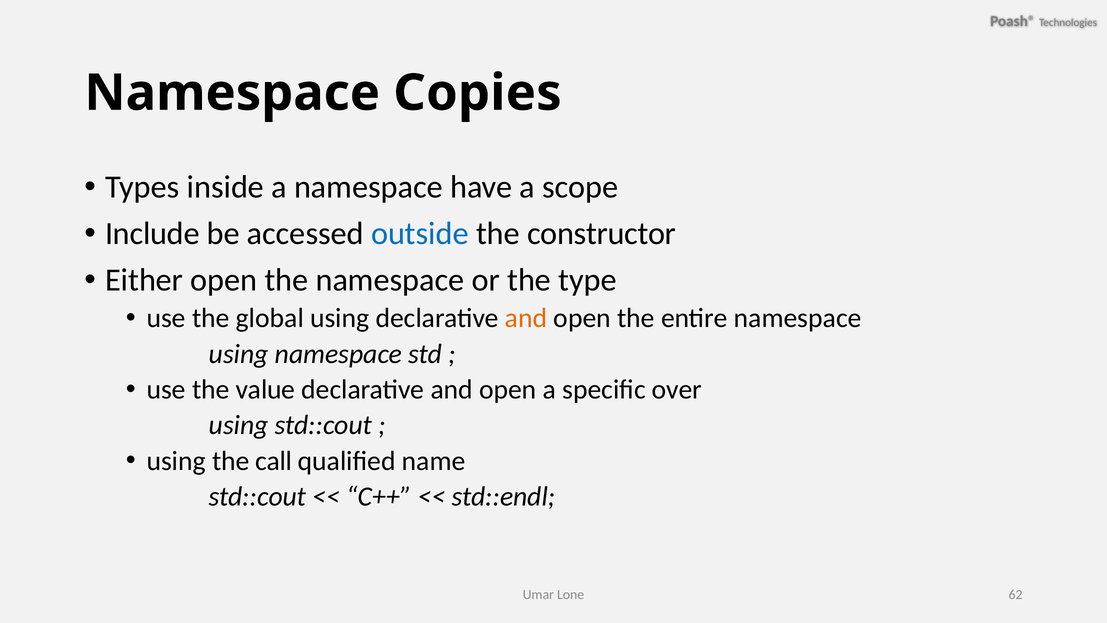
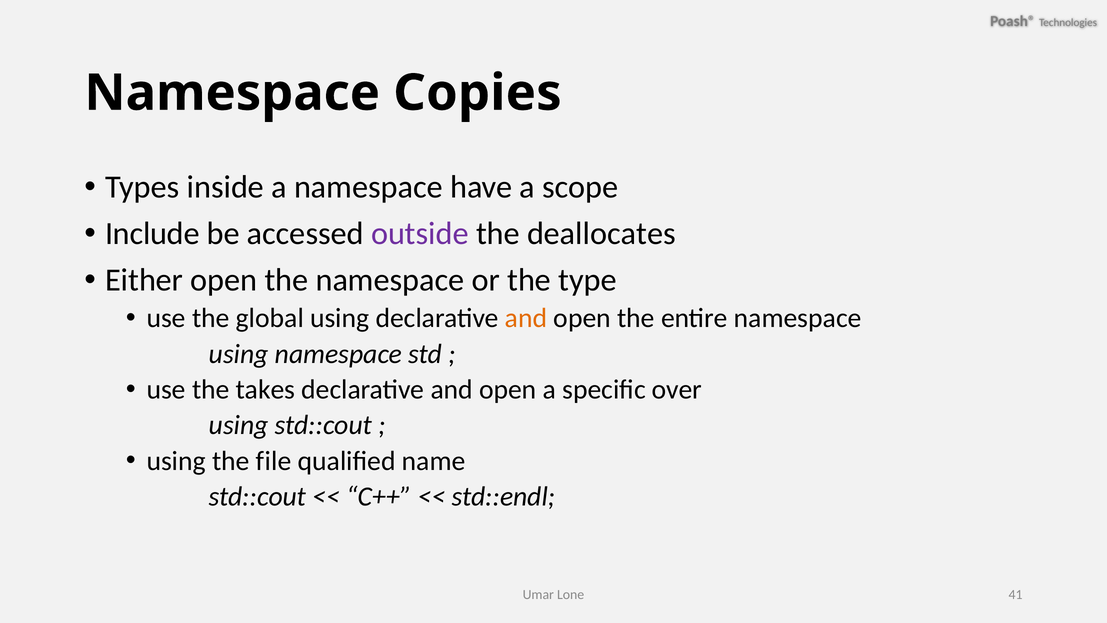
outside colour: blue -> purple (420, 234)
constructor: constructor -> deallocates (601, 234)
value: value -> takes (265, 389)
call: call -> file (274, 461)
62: 62 -> 41 (1016, 595)
